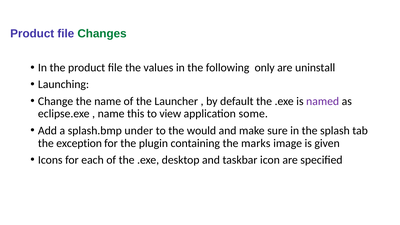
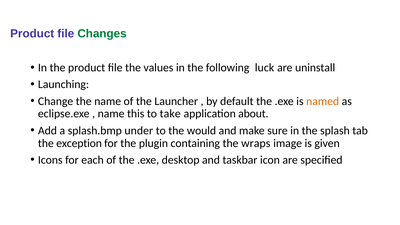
only: only -> luck (265, 68)
named colour: purple -> orange (323, 101)
view: view -> take (170, 114)
some: some -> about (253, 114)
marks: marks -> wraps (256, 143)
